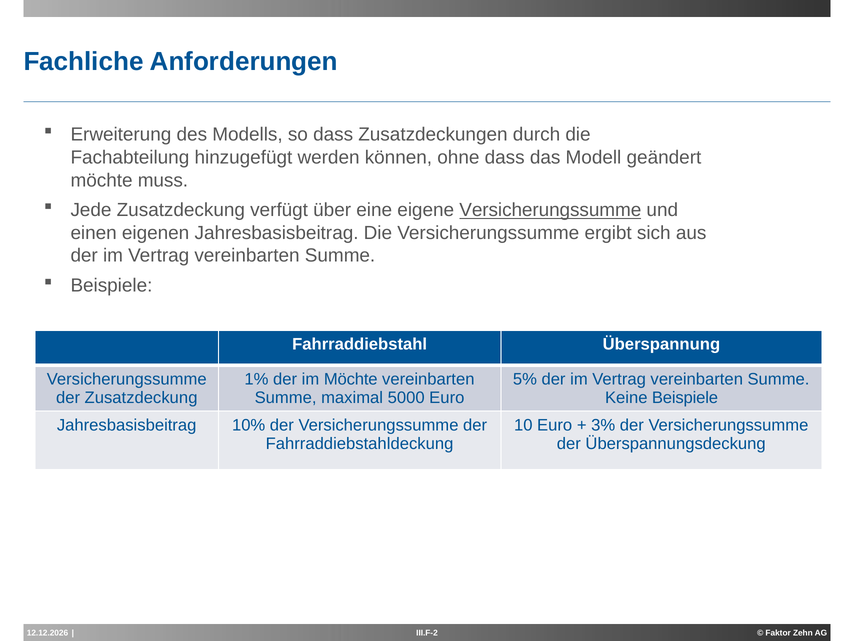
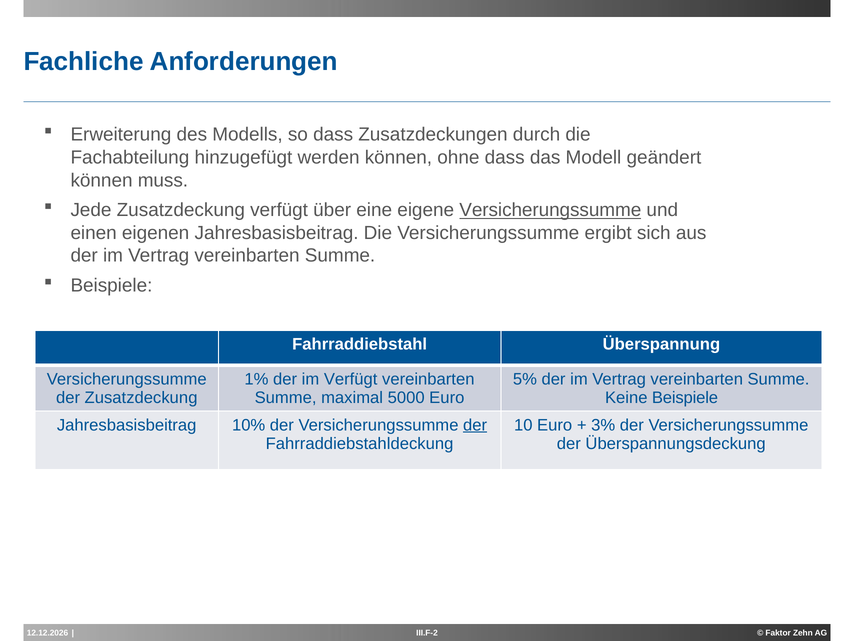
möchte: möchte -> können (102, 180)
im Möchte: Möchte -> Verfügt (351, 379)
der underline: none -> present (475, 425)
